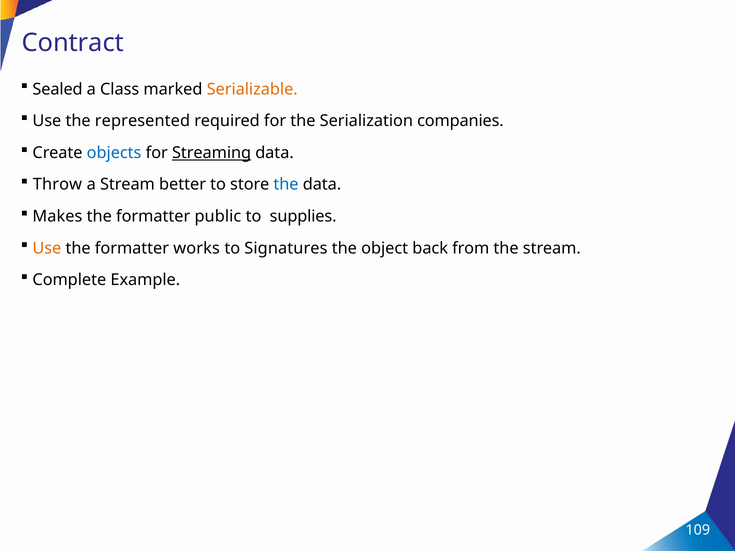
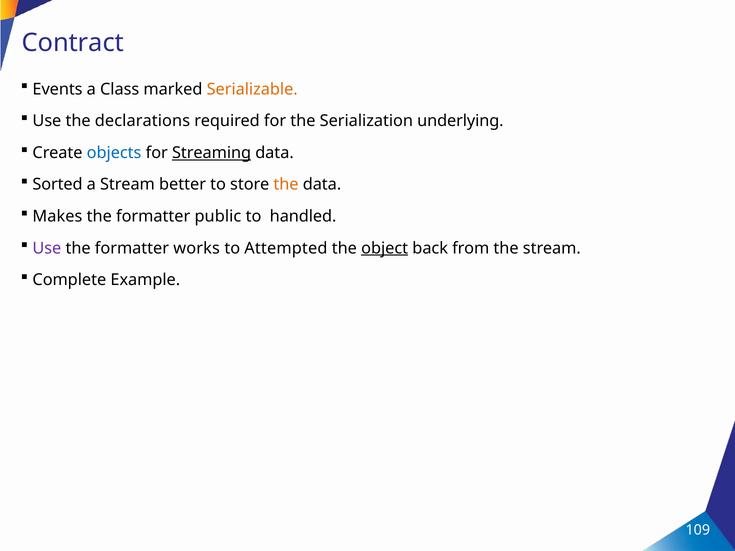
Sealed: Sealed -> Events (58, 89)
represented: represented -> declarations (142, 121)
companies: companies -> underlying (460, 121)
Throw: Throw -> Sorted (58, 185)
the colour: blue -> orange (286, 185)
supplies: supplies -> handled (303, 216)
Use colour: orange -> purple (47, 248)
Signatures: Signatures -> Attempted (286, 248)
object underline: none -> present (385, 248)
